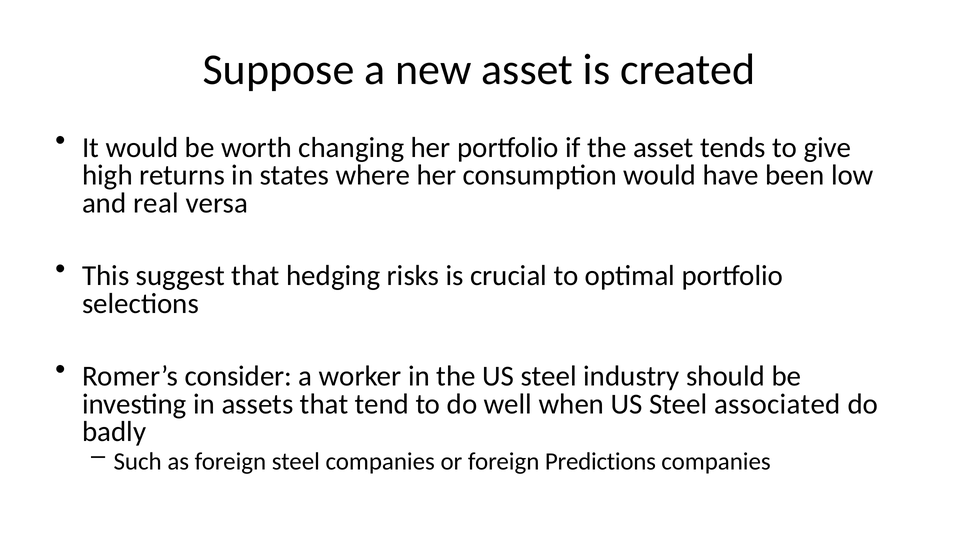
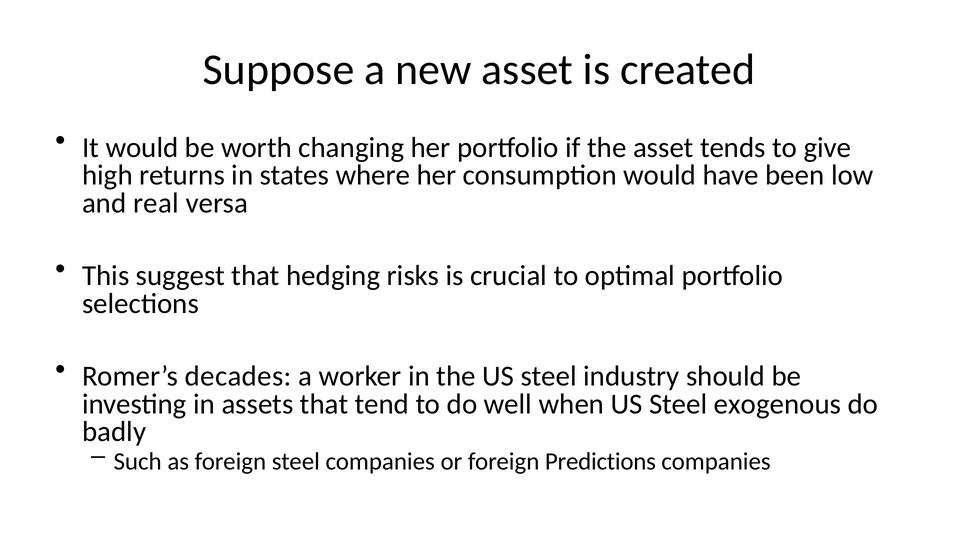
consider: consider -> decades (238, 377)
associated: associated -> exogenous (778, 404)
